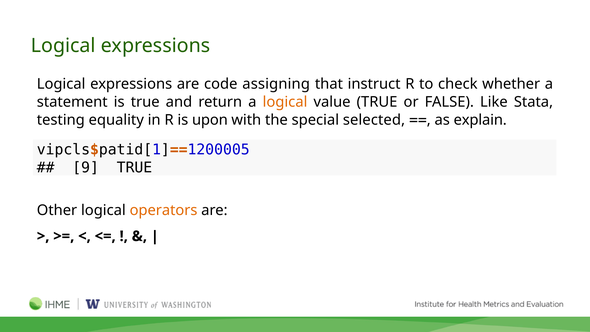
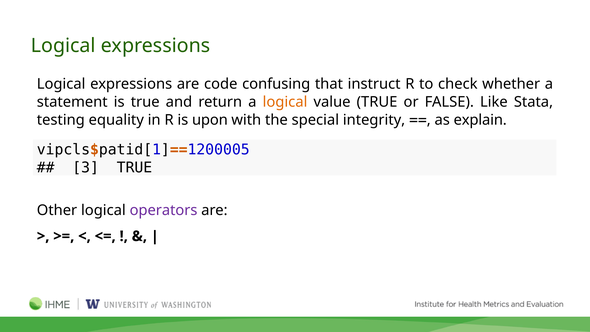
assigning: assigning -> confusing (276, 84)
selected: selected -> integrity (374, 120)
9: 9 -> 3 (86, 168)
operators colour: orange -> purple (163, 210)
